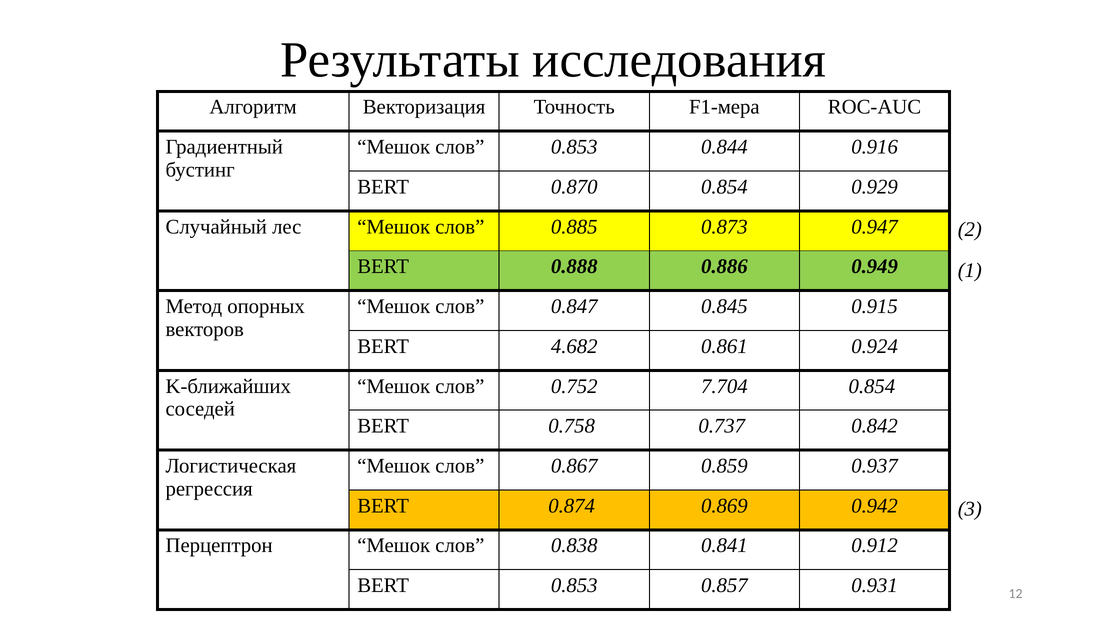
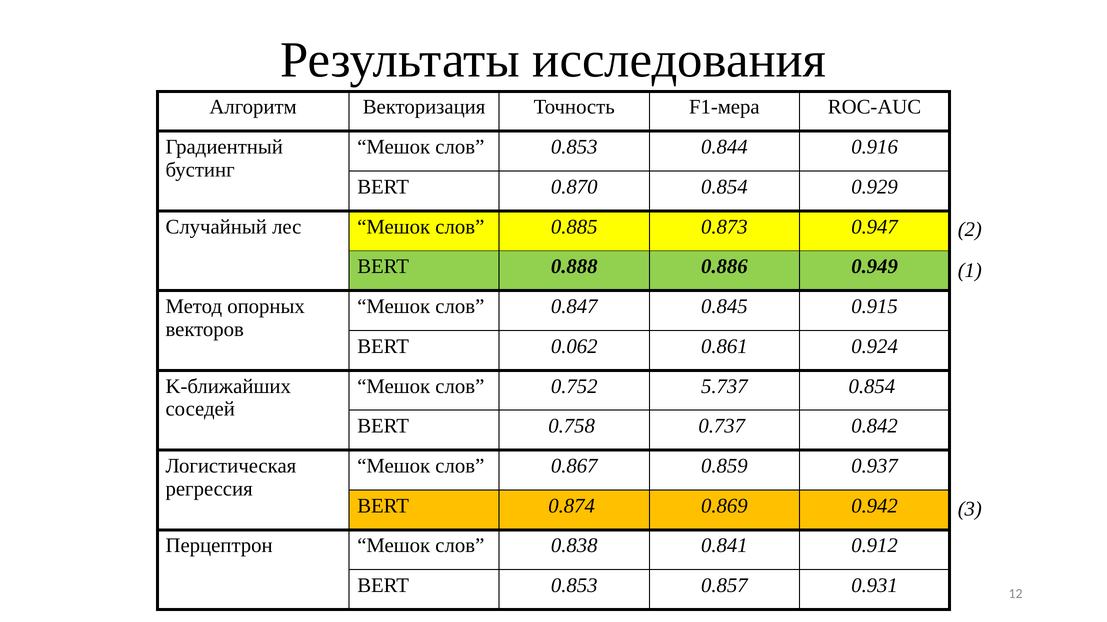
4.682: 4.682 -> 0.062 (574, 347)
7.704: 7.704 -> 5.737 (724, 387)
